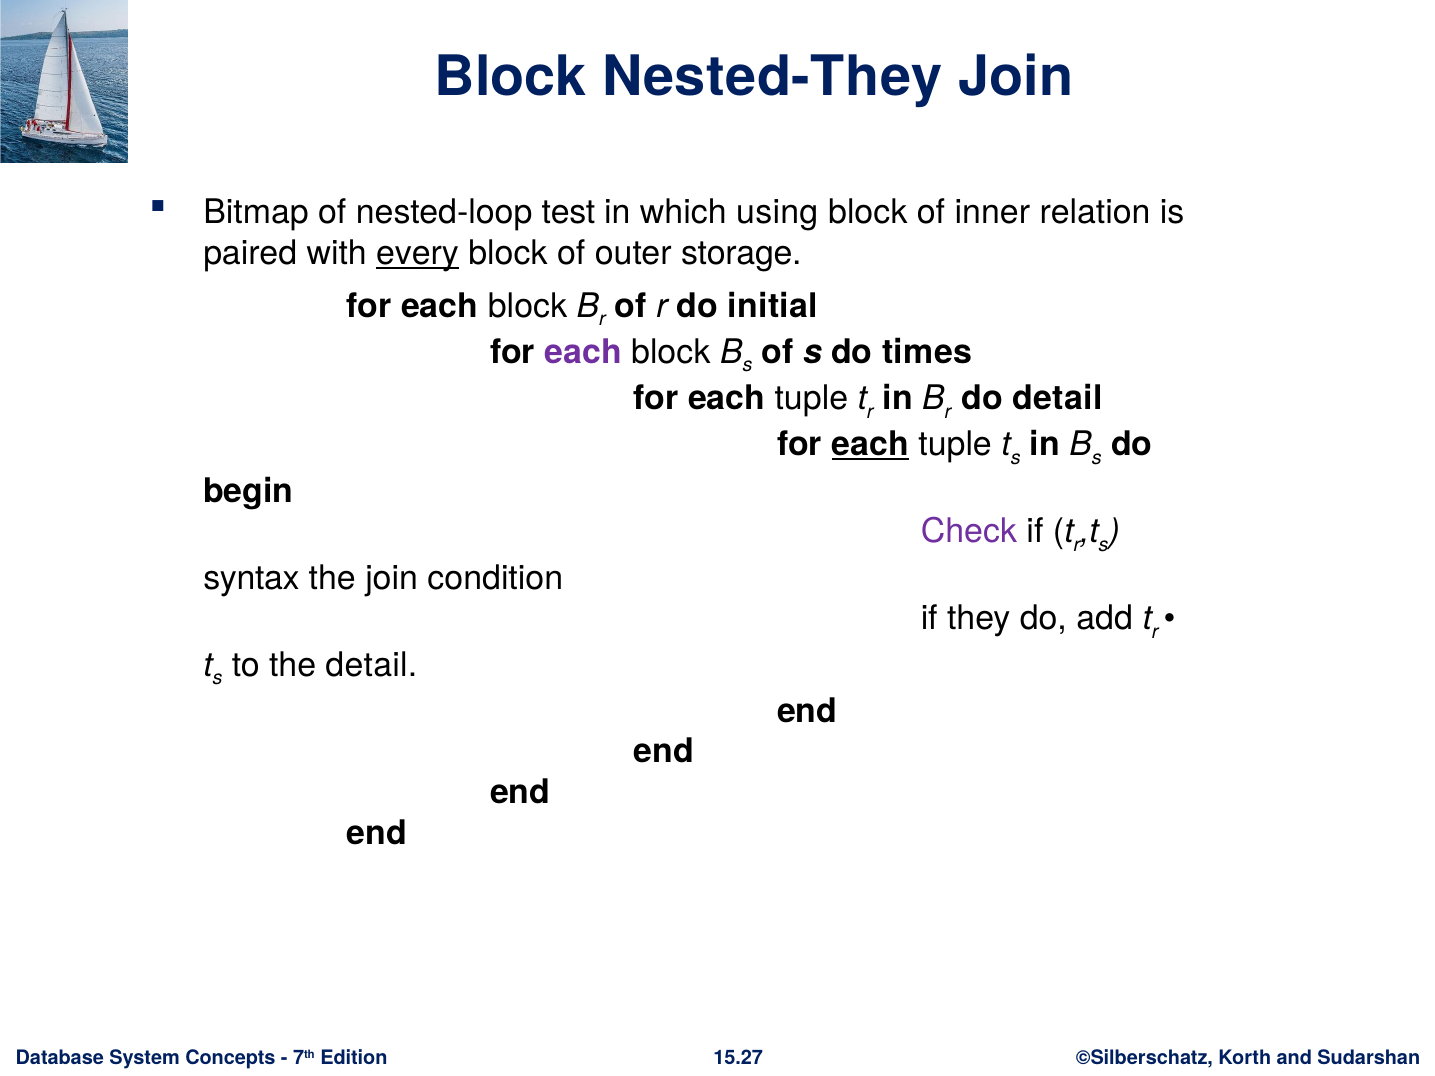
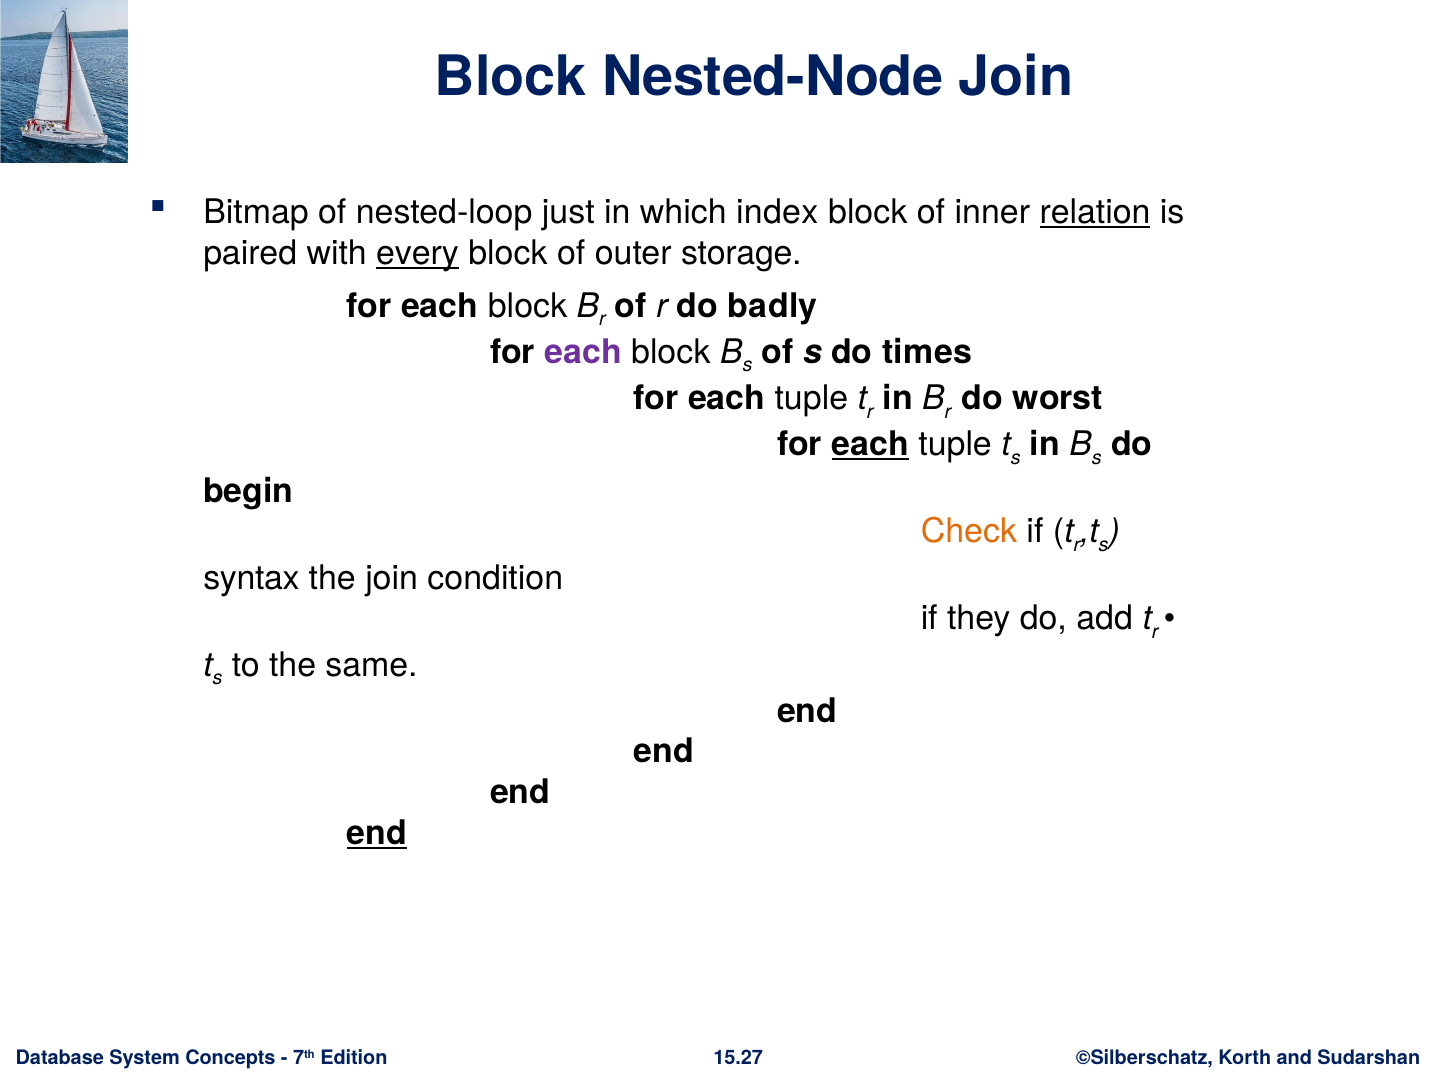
Nested-They: Nested-They -> Nested-Node (773, 77)
test: test -> just (568, 213)
using: using -> index (777, 213)
relation underline: none -> present (1095, 213)
initial: initial -> badly (773, 306)
do detail: detail -> worst (1058, 399)
Check colour: purple -> orange (969, 532)
the detail: detail -> same (372, 665)
end underline: none -> present (377, 833)
